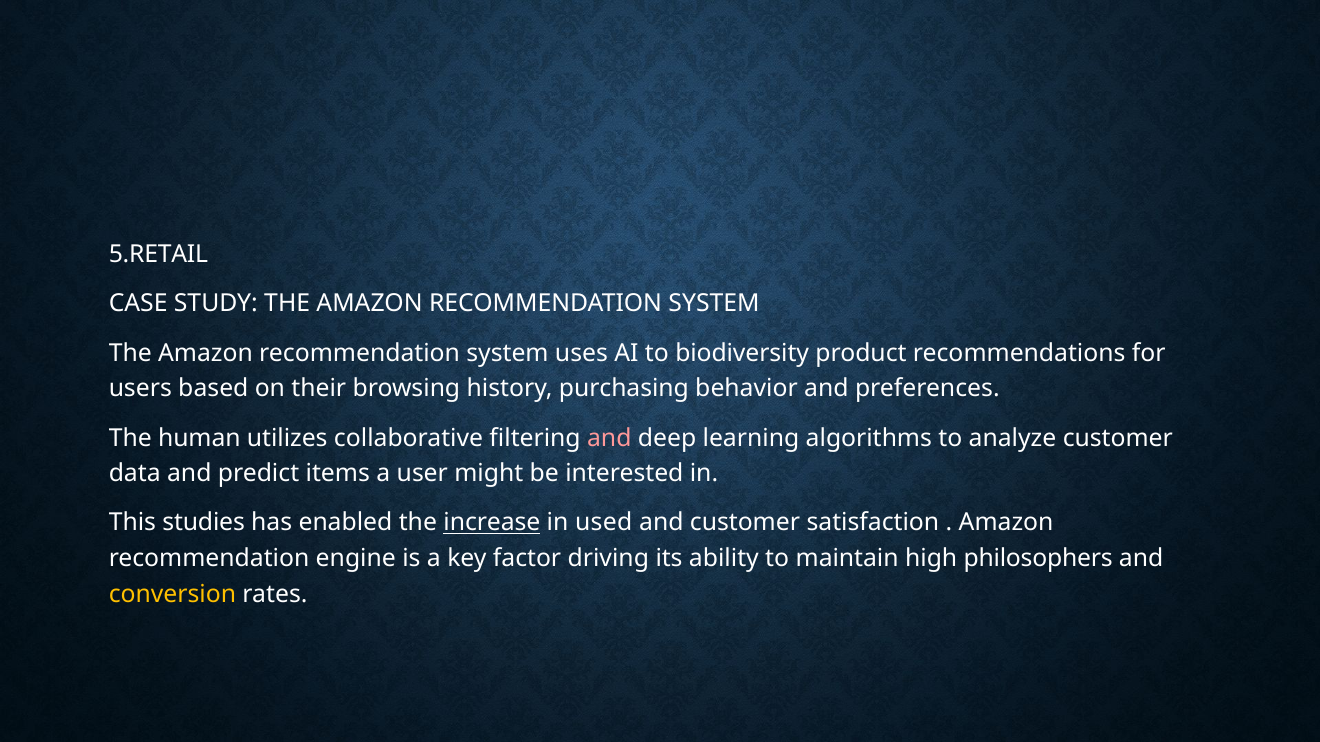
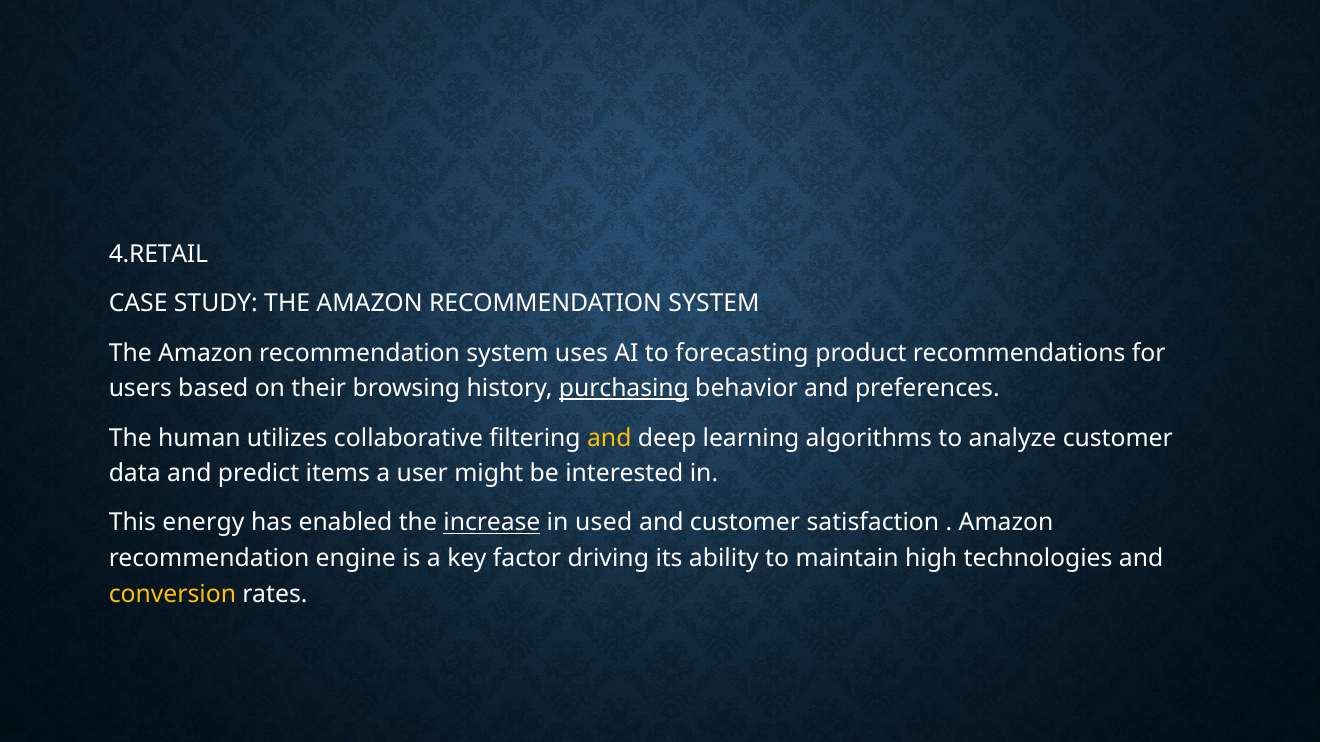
5.RETAIL: 5.RETAIL -> 4.RETAIL (158, 254)
biodiversity: biodiversity -> forecasting (742, 353)
purchasing underline: none -> present (624, 389)
and colour: pink -> yellow (609, 438)
studies: studies -> energy (203, 523)
philosophers: philosophers -> technologies (1038, 559)
